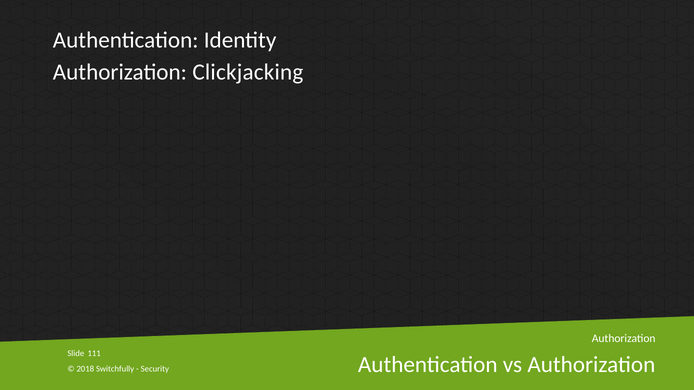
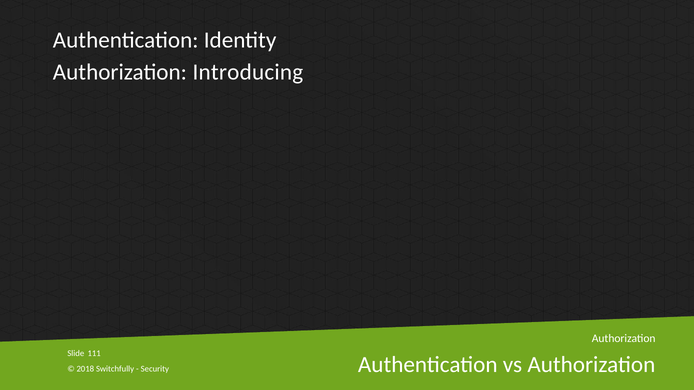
Clickjacking: Clickjacking -> Introducing (248, 72)
